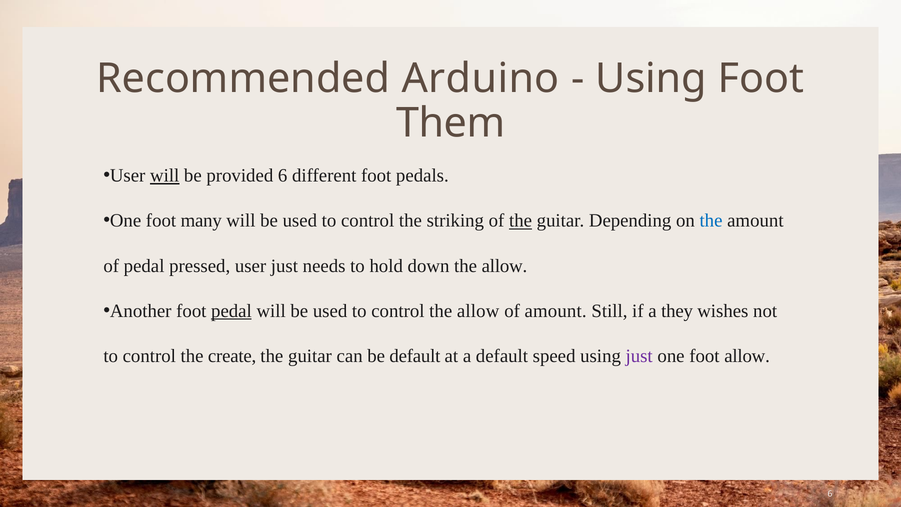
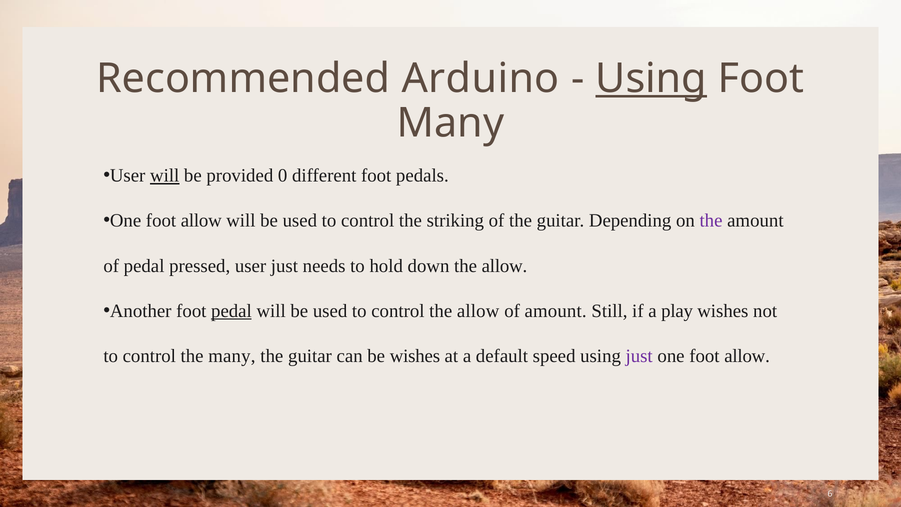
Using underline: none -> present (651, 79)
Them: Them -> Many (450, 123)
provided 6: 6 -> 0 (283, 176)
many: many -> allow (201, 221)
the underline: present -> none (521, 221)
the colour: blue -> purple (711, 221)
they: they -> play (677, 311)
the create: create -> many (232, 356)
be default: default -> wishes (415, 356)
